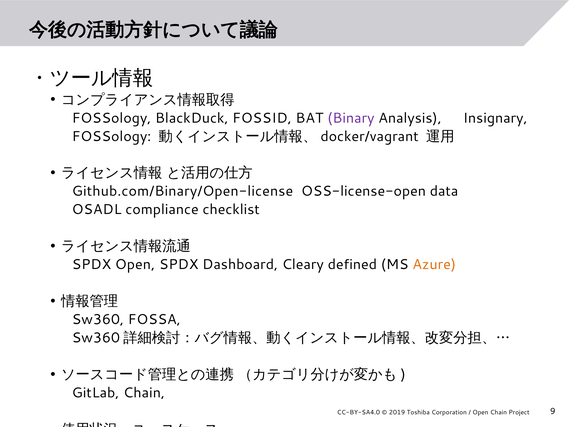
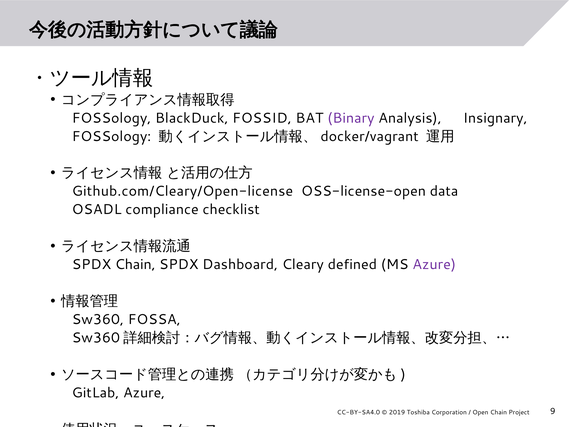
Github.com/Binary/Open-license: Github.com/Binary/Open-license -> Github.com/Cleary/Open-license (183, 191)
SPDX Open: Open -> Chain (135, 264)
Azure colour: orange -> purple (434, 264)
GitLab Chain: Chain -> Azure (144, 393)
